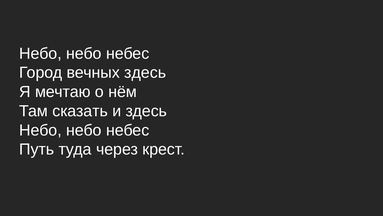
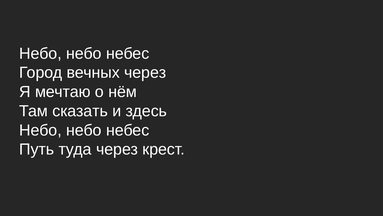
вечных здесь: здесь -> через (145, 72)
